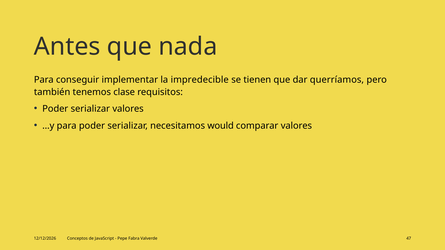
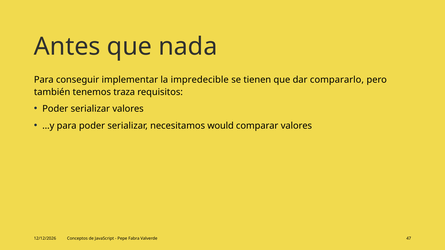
querríamos: querríamos -> compararlo (337, 80)
clase: clase -> traza (124, 92)
